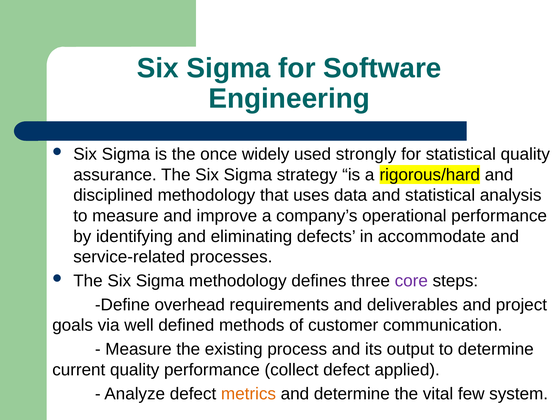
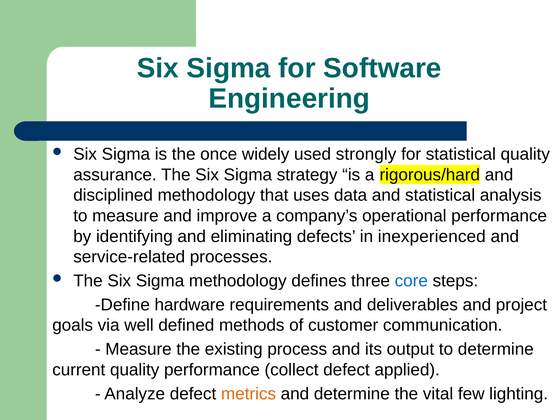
accommodate: accommodate -> inexperienced (432, 236)
core colour: purple -> blue (411, 281)
overhead: overhead -> hardware (190, 305)
system: system -> lighting (519, 394)
